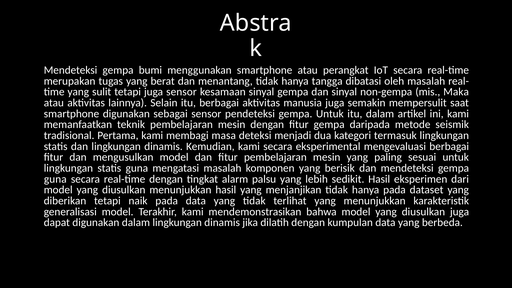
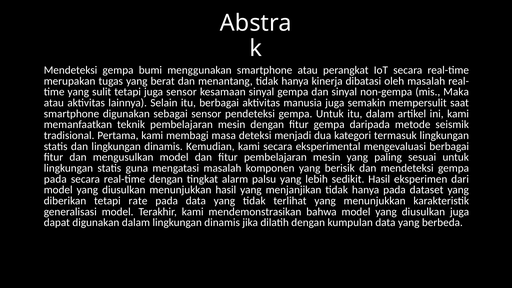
tangga: tangga -> kinerja (327, 81)
guna: guna -> pada (55, 179)
naik: naik -> rate (138, 201)
